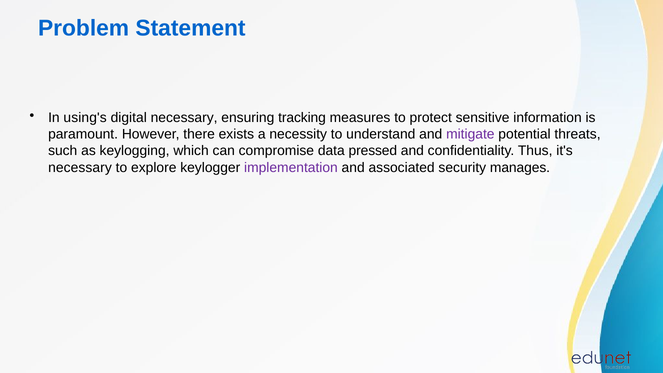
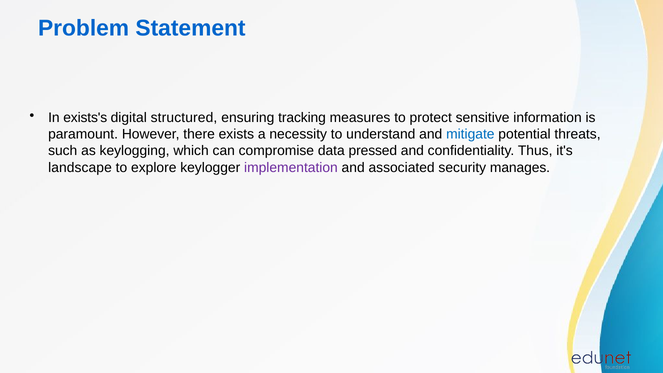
using's: using's -> exists's (85, 118)
digital necessary: necessary -> structured (184, 118)
mitigate colour: purple -> blue (470, 134)
necessary: necessary -> landscape (80, 167)
